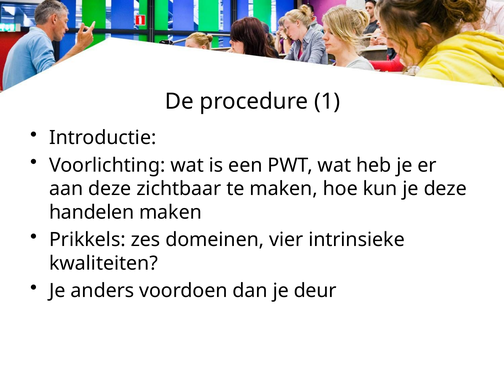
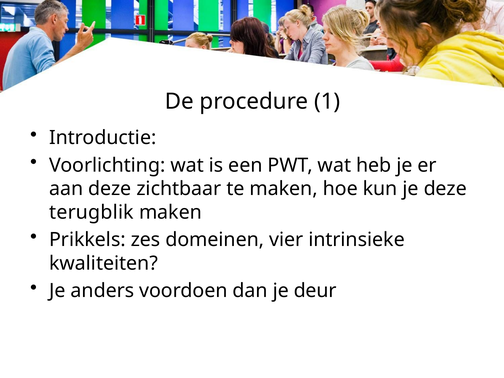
handelen: handelen -> terugblik (91, 212)
